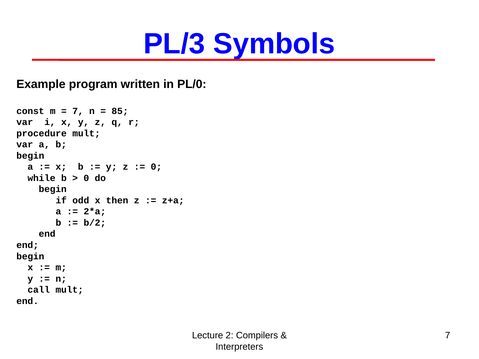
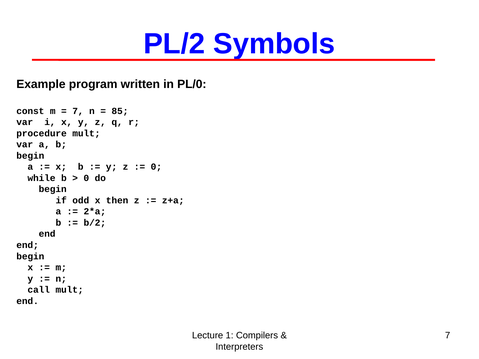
PL/3: PL/3 -> PL/2 (174, 44)
2: 2 -> 1 (230, 336)
